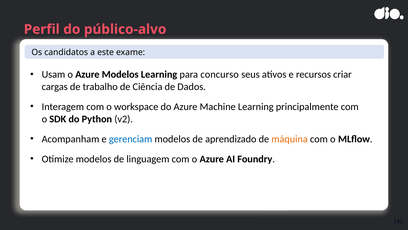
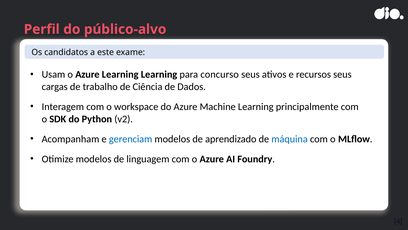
Azure Modelos: Modelos -> Learning (120, 74)
recursos criar: criar -> seus (342, 74)
máquina colour: orange -> blue (290, 139)
